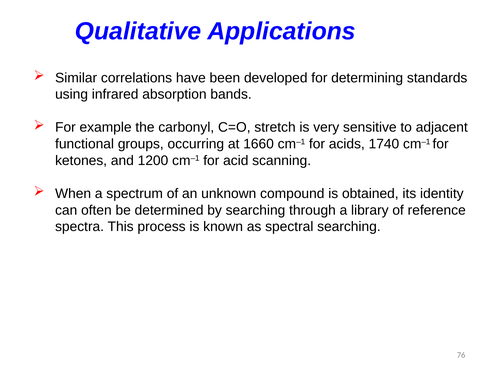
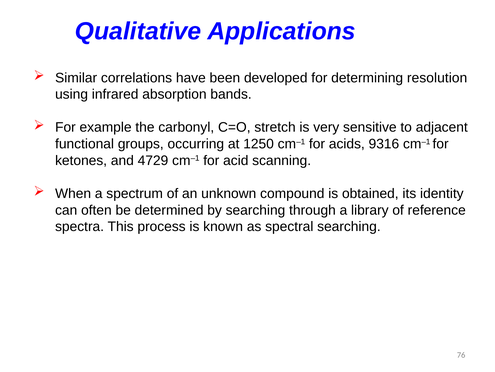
standards: standards -> resolution (437, 78)
1660: 1660 -> 1250 (259, 144)
1740: 1740 -> 9316 (384, 144)
1200: 1200 -> 4729 (153, 160)
